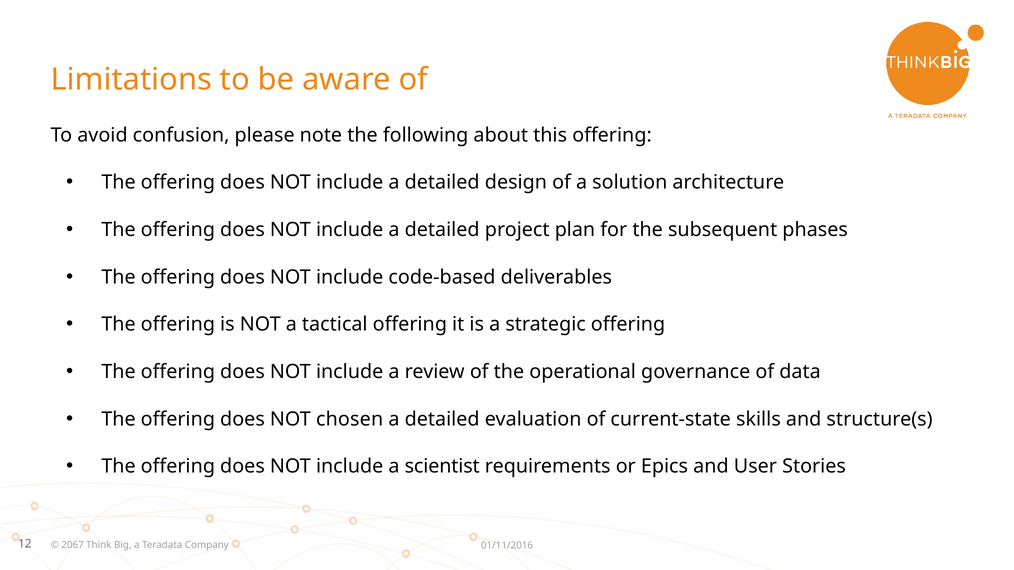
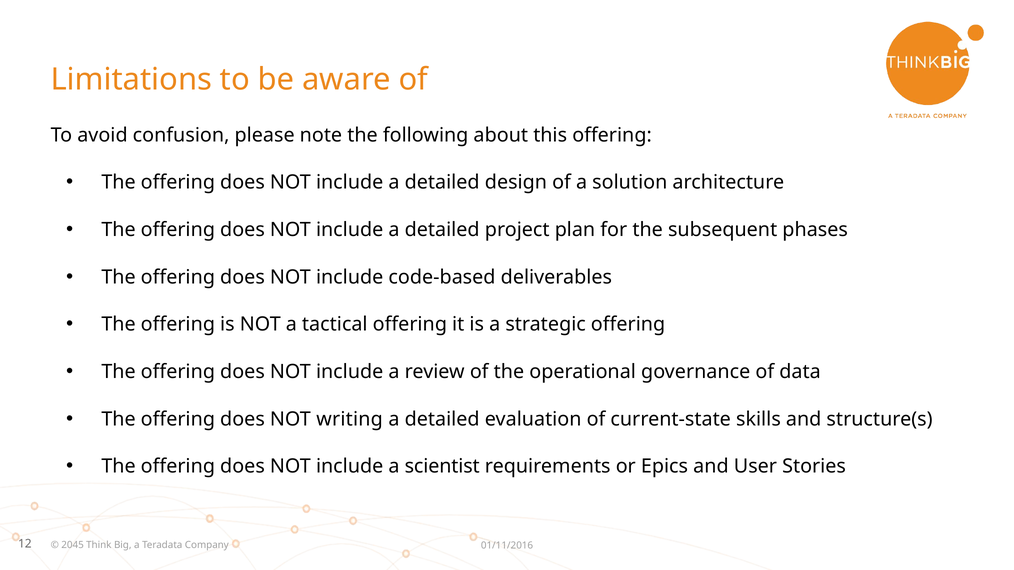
chosen: chosen -> writing (350, 419)
2067: 2067 -> 2045 (73, 545)
